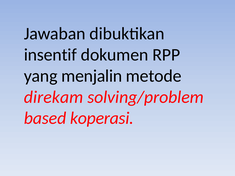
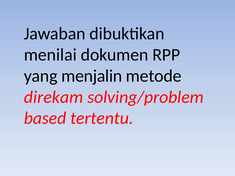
insentif: insentif -> menilai (50, 55)
koperasi: koperasi -> tertentu (102, 118)
